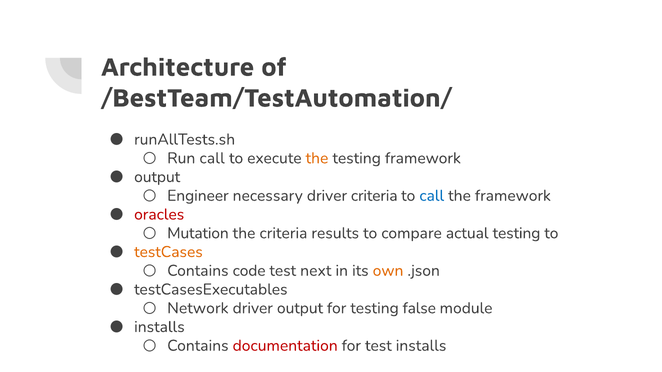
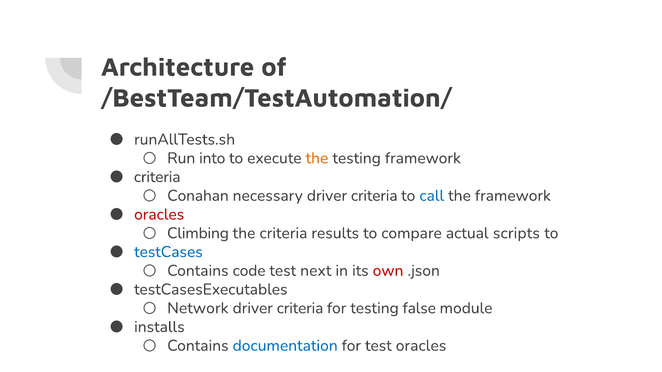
Run call: call -> into (212, 158)
output: output -> criteria (157, 177)
Engineer: Engineer -> Conahan (198, 196)
Mutation: Mutation -> Climbing (198, 233)
actual testing: testing -> scripts (516, 233)
testCases colour: orange -> blue (168, 252)
own colour: orange -> red (388, 271)
output: output -> criteria (300, 308)
documentation colour: red -> blue (285, 346)
test installs: installs -> oracles (421, 346)
